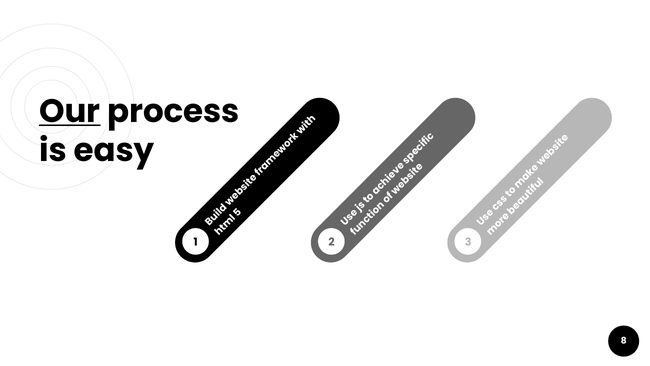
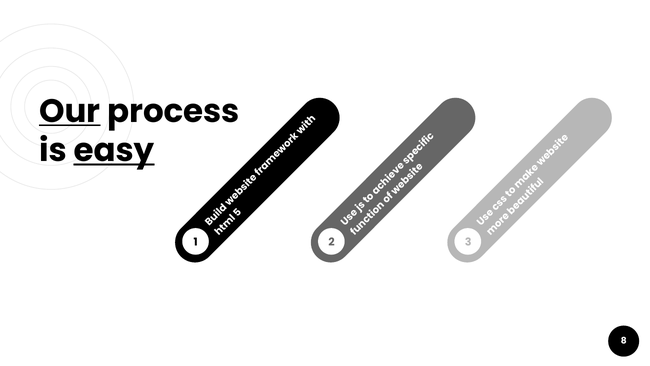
easy underline: none -> present (114, 150)
